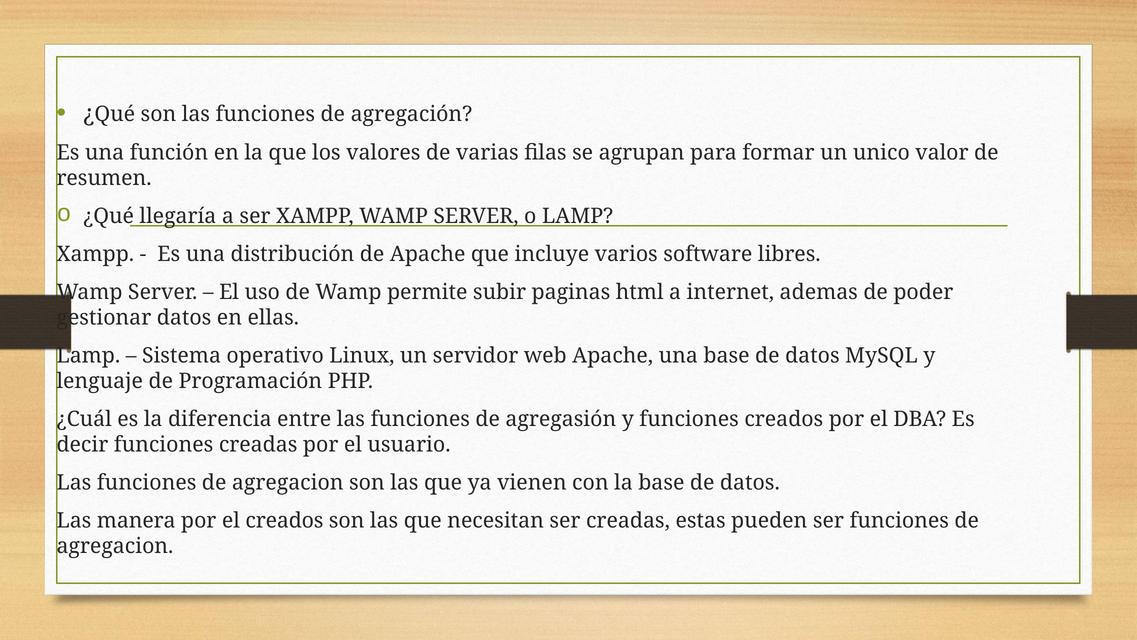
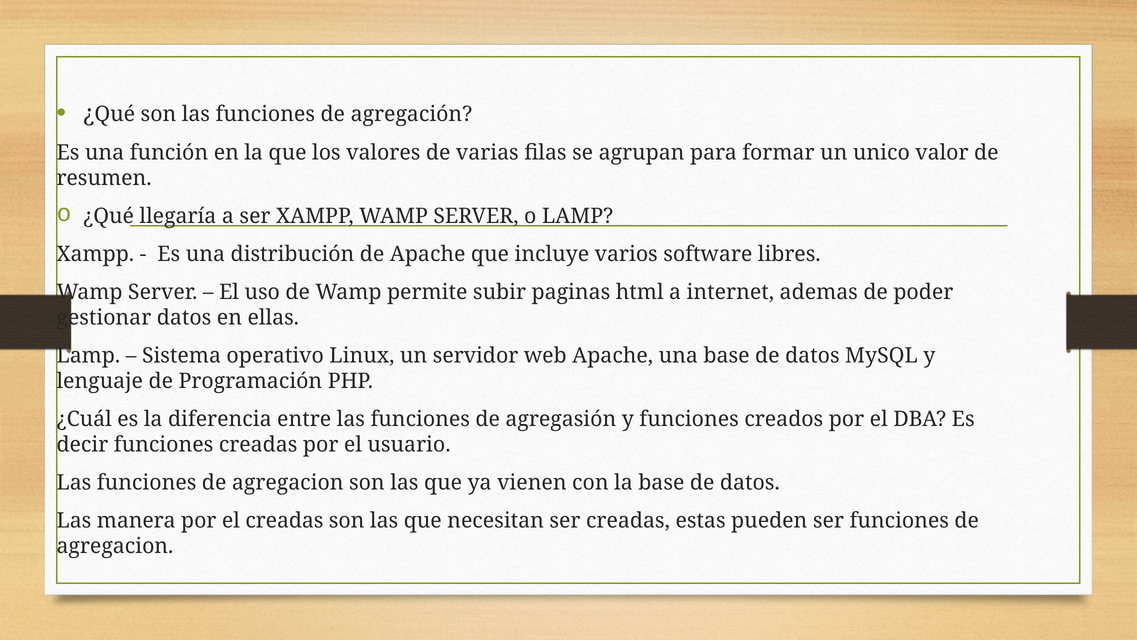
el creados: creados -> creadas (284, 520)
